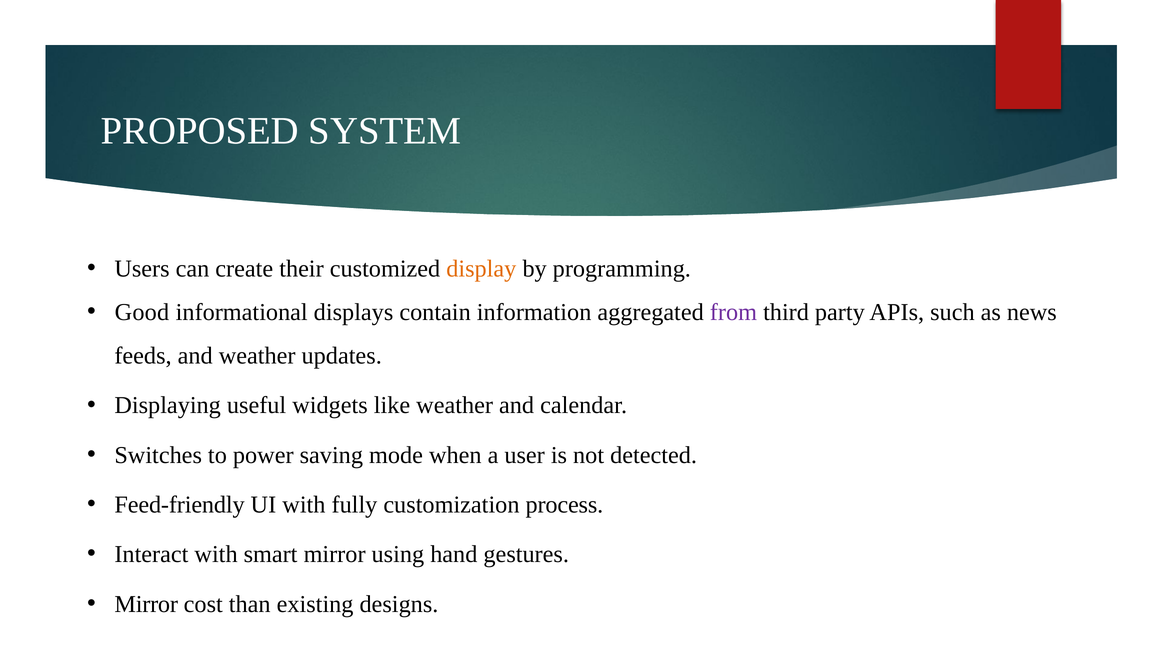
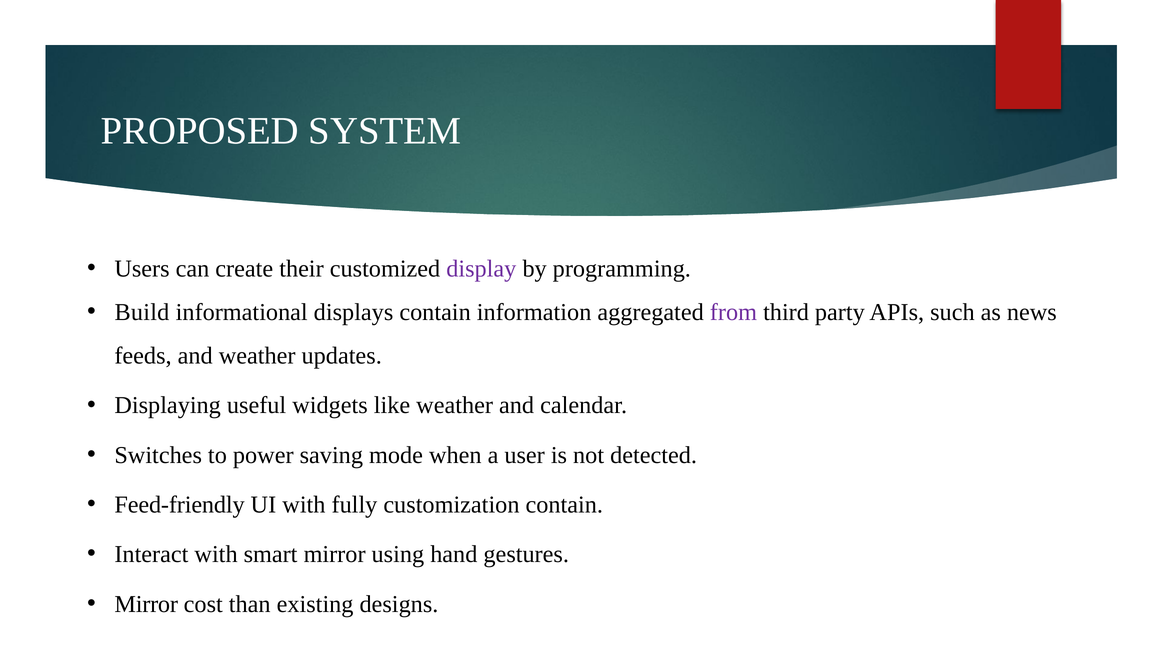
display colour: orange -> purple (481, 269)
Good: Good -> Build (142, 312)
customization process: process -> contain (564, 505)
